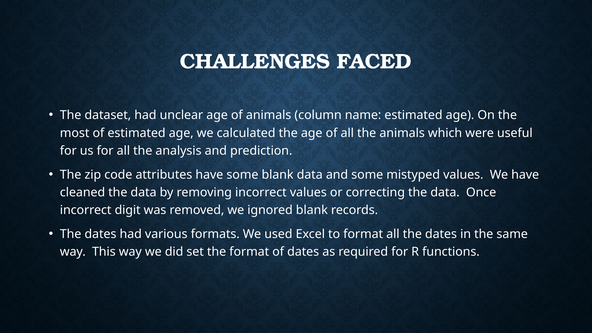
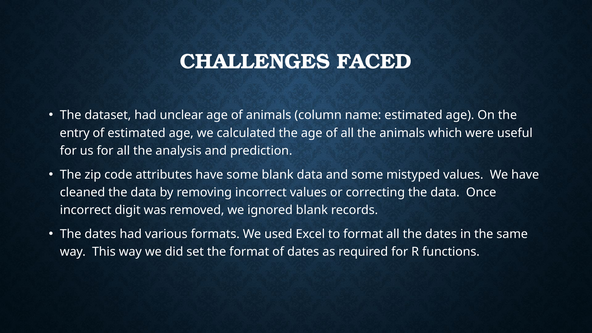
most: most -> entry (75, 133)
